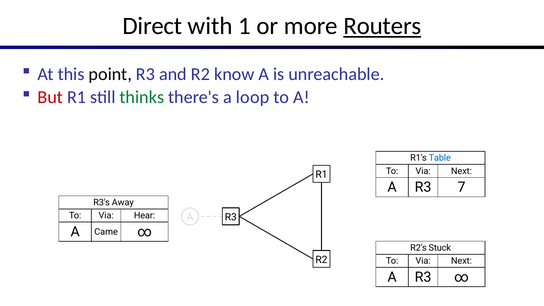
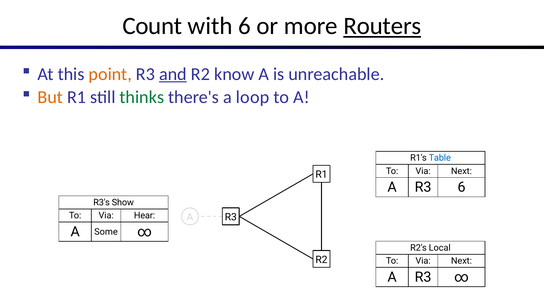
Direct: Direct -> Count (152, 26)
with 1: 1 -> 6 (245, 26)
point colour: black -> orange (110, 74)
and underline: none -> present (173, 74)
But colour: red -> orange (50, 97)
R3 7: 7 -> 6 (461, 187)
Away: Away -> Show (123, 203)
Came: Came -> Some (106, 232)
Stuck: Stuck -> Local (440, 248)
